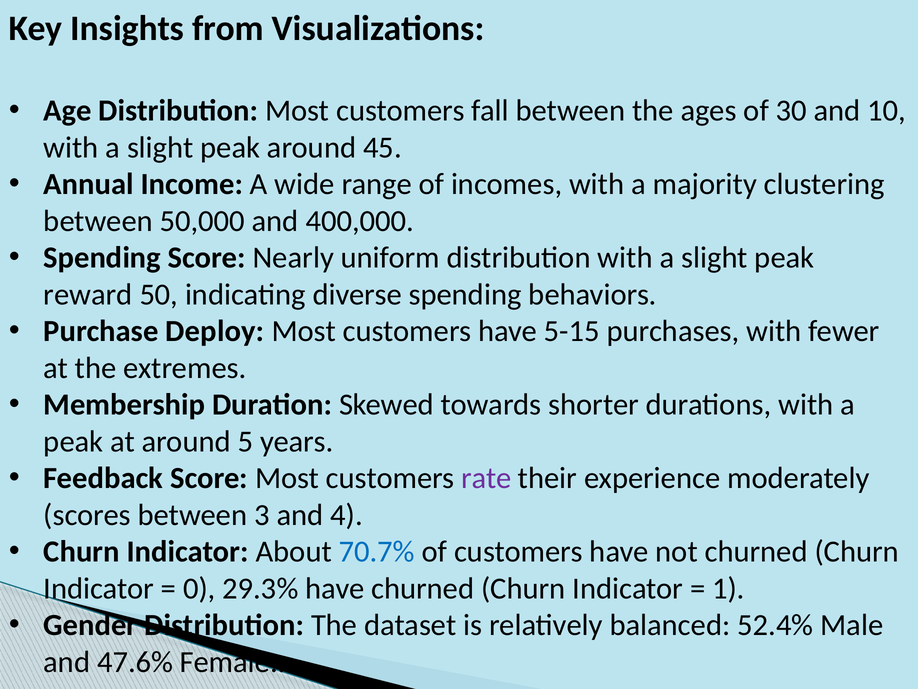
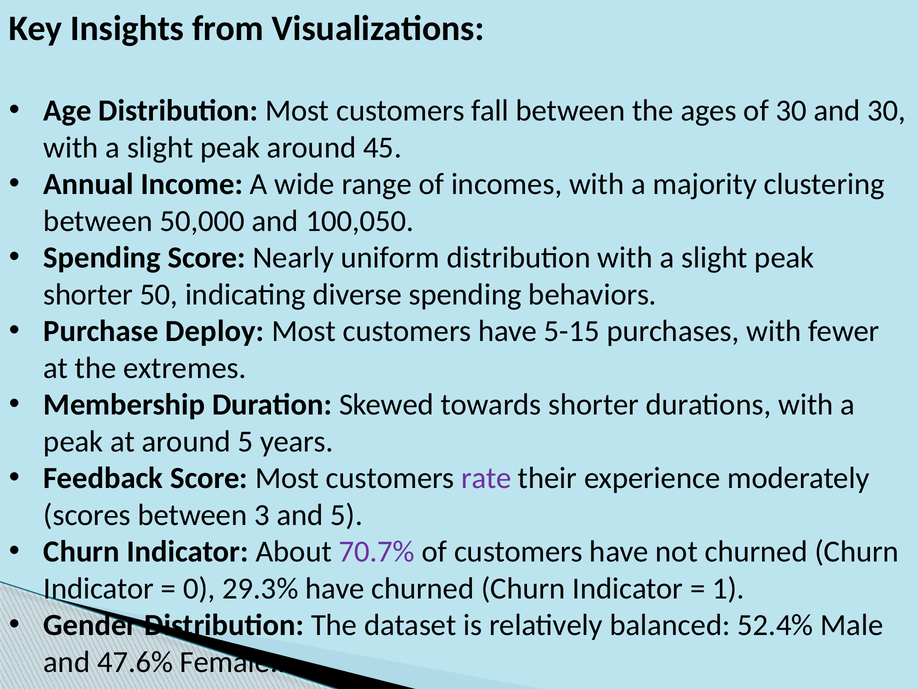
and 10: 10 -> 30 (887, 111)
400,000: 400,000 -> 100,050 (360, 221)
reward: reward -> shorter (88, 294)
and 4: 4 -> 5 (347, 515)
70.7% colour: blue -> purple (377, 551)
